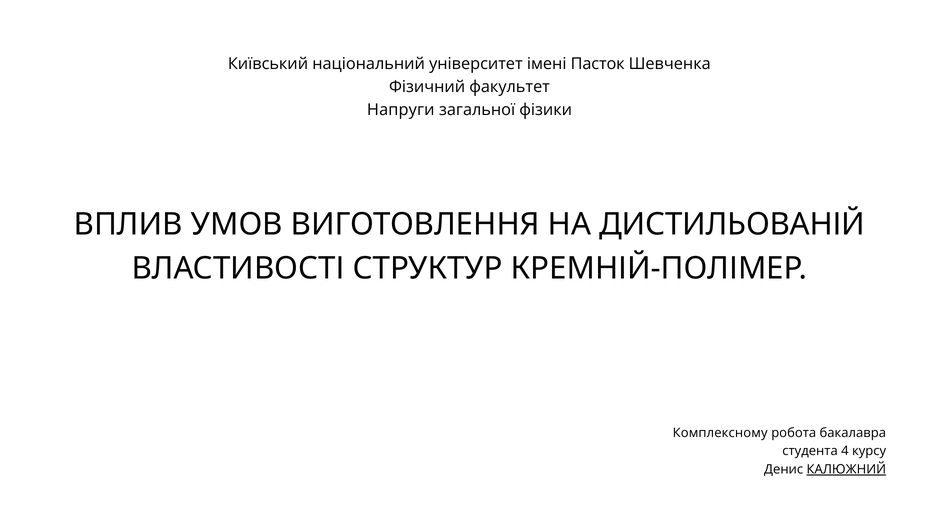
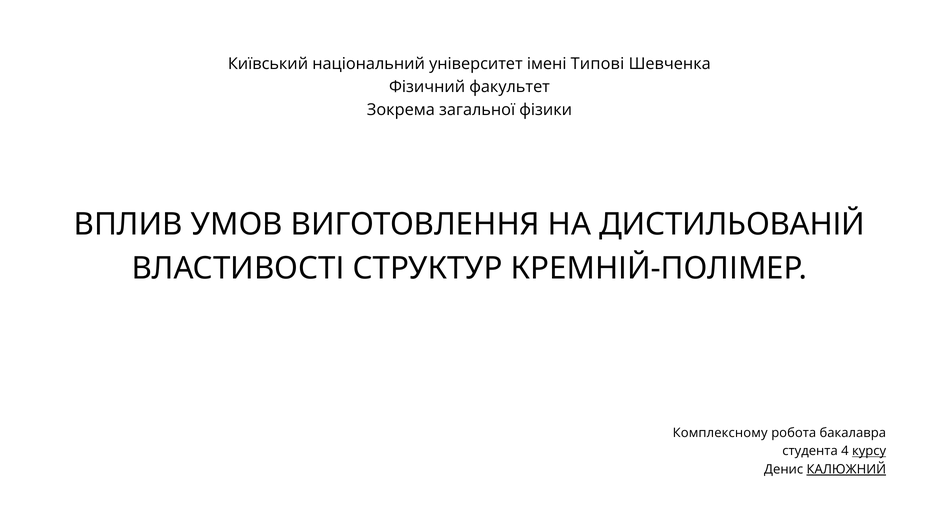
Пасток: Пасток -> Типові (597, 64)
Напруги: Напруги -> Зокрема (401, 110)
курсу underline: none -> present (869, 451)
